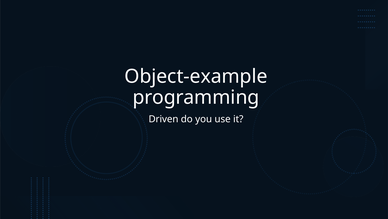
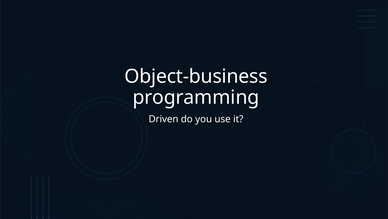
Object-example: Object-example -> Object-business (196, 76)
